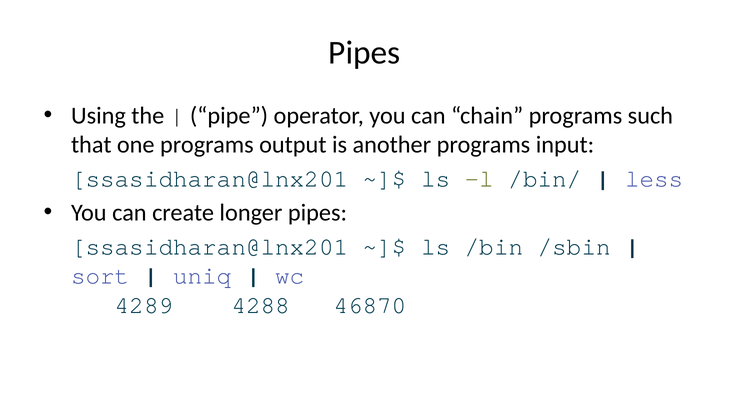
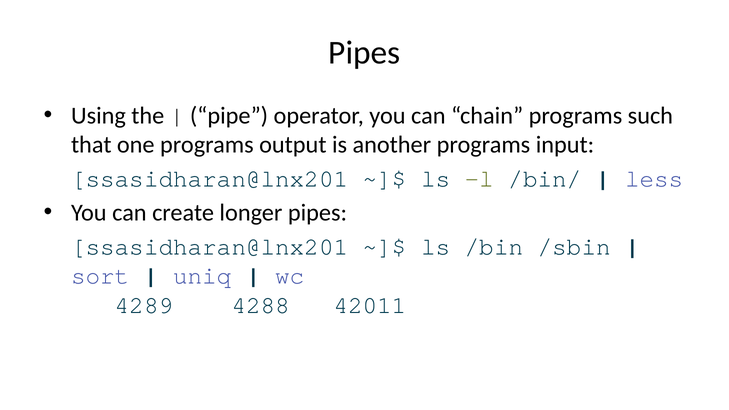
46870: 46870 -> 42011 (370, 305)
